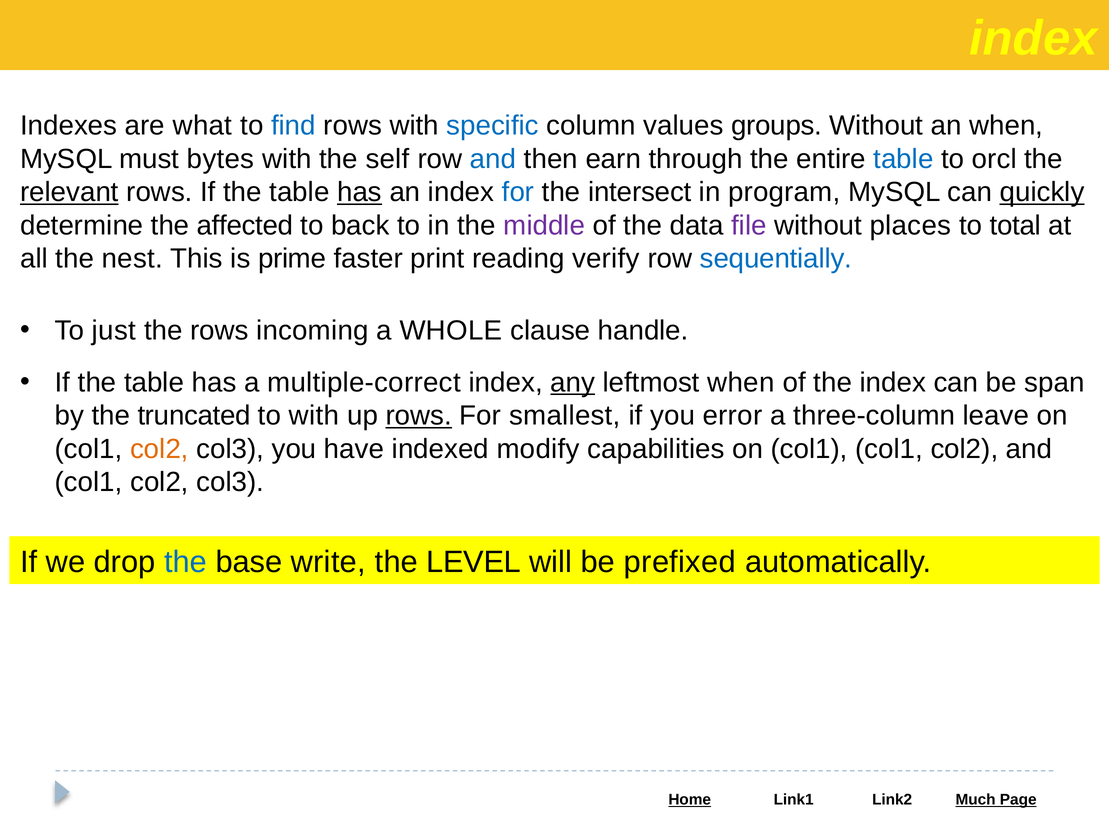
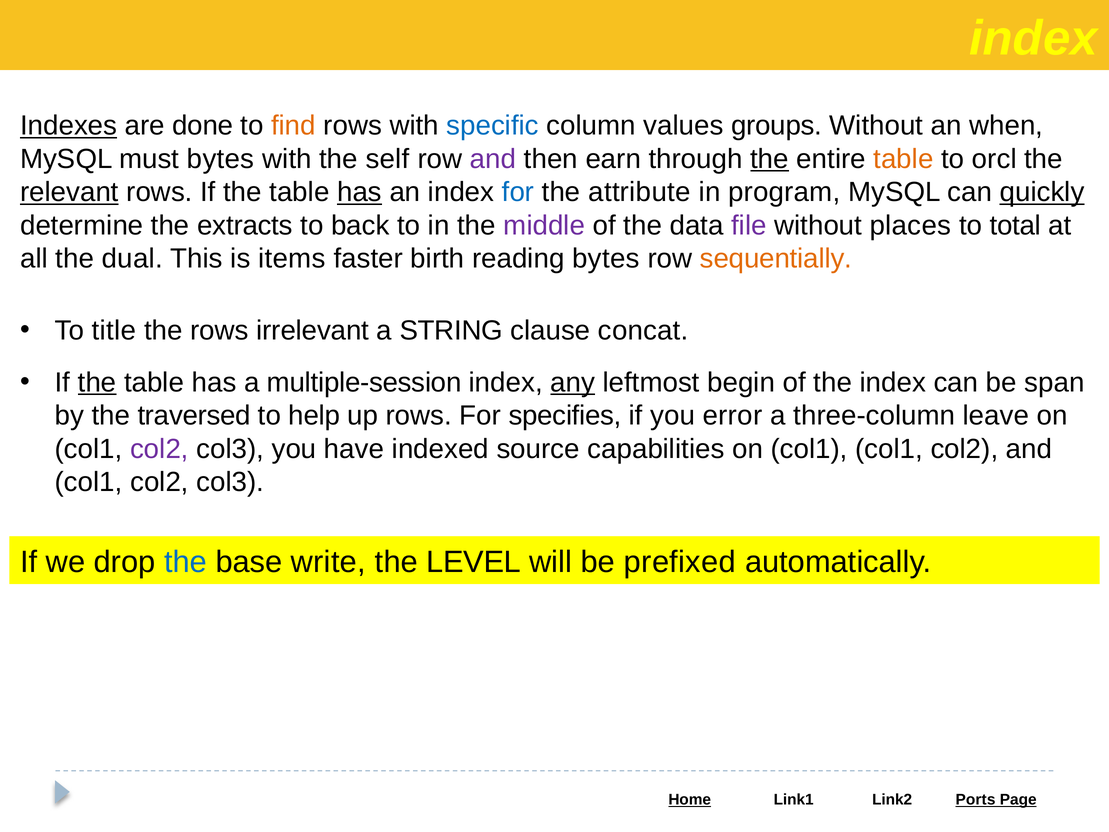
Indexes underline: none -> present (69, 126)
what: what -> done (203, 126)
find colour: blue -> orange (293, 126)
and colour: blue -> purple (493, 159)
the underline: none -> present (770, 159)
table colour: blue -> orange (903, 159)
intersect: intersect -> attribute (640, 192)
affected: affected -> extracts (245, 225)
nest: nest -> dual (132, 259)
prime: prime -> items (292, 259)
print: print -> birth (437, 259)
reading verify: verify -> bytes (606, 259)
sequentially colour: blue -> orange (776, 259)
just: just -> title (114, 330)
incoming: incoming -> irrelevant (313, 330)
WHOLE: WHOLE -> STRING (451, 330)
handle: handle -> concat (643, 330)
the underline: none -> present (97, 382)
multiple-correct: multiple-correct -> multiple-session (364, 382)
leftmost when: when -> begin (741, 382)
truncated: truncated -> traversed (194, 416)
to with: with -> help (314, 416)
rows underline: present -> none (419, 416)
smallest: smallest -> specifies (565, 416)
col2 colour: orange -> purple (159, 449)
modify: modify -> source (538, 449)
Much: Much -> Ports (976, 800)
